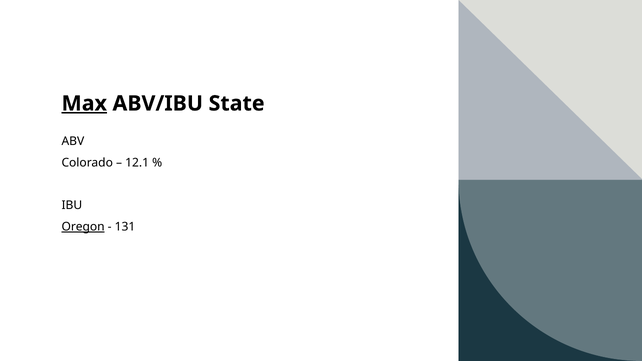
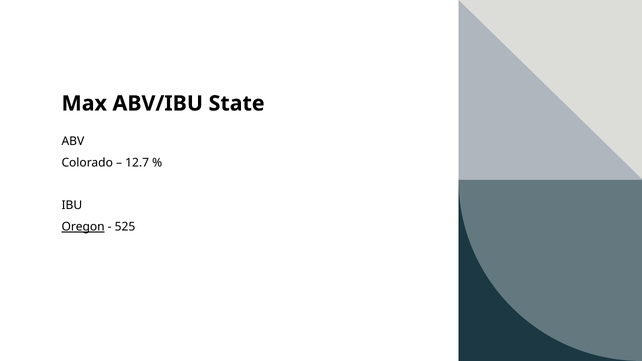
Max underline: present -> none (84, 104)
12.1: 12.1 -> 12.7 (137, 163)
131: 131 -> 525 (125, 227)
